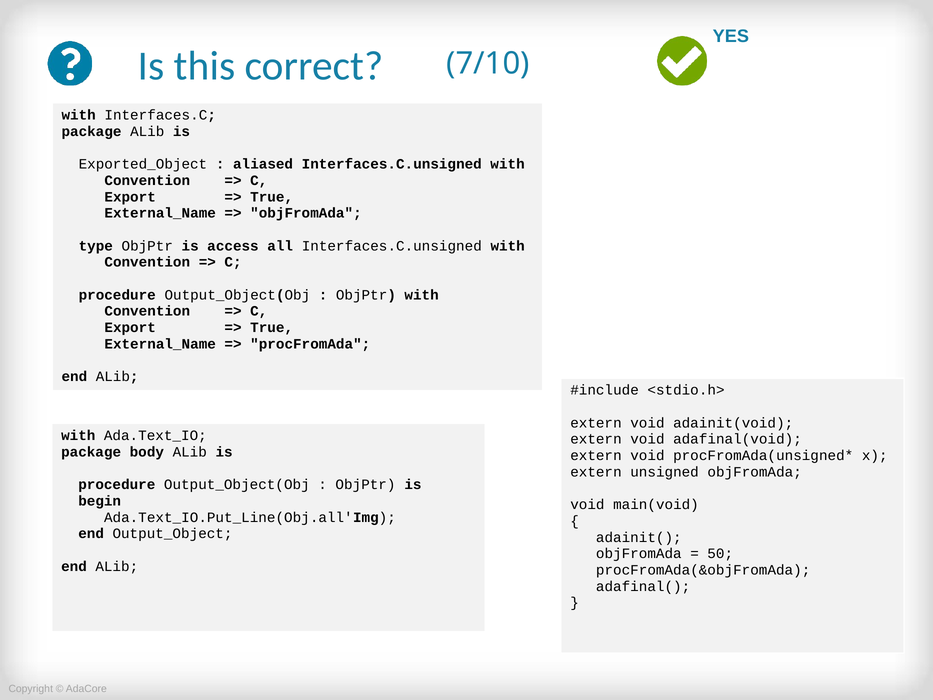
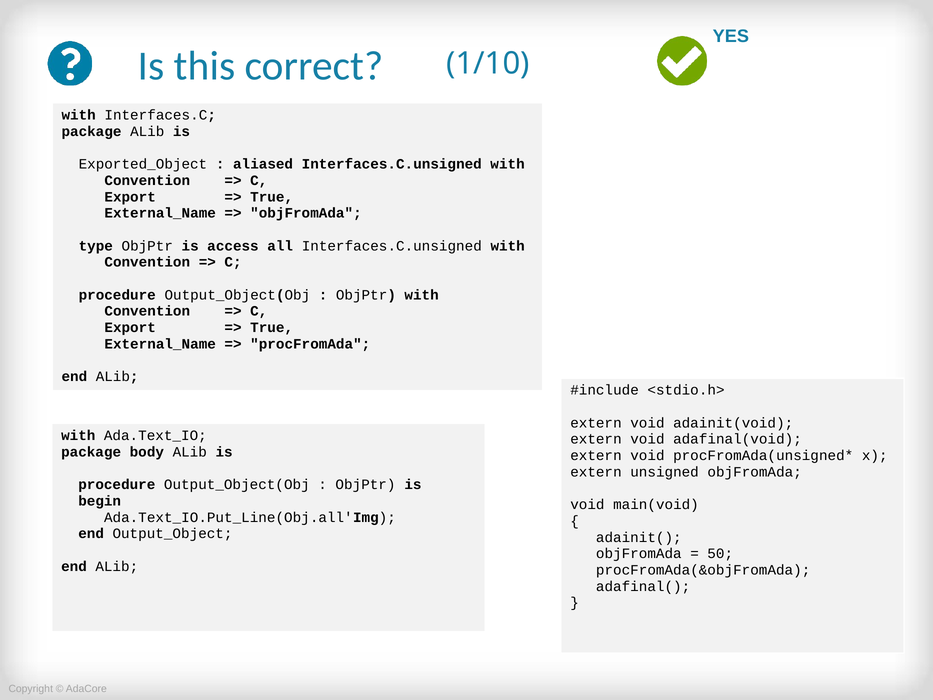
7/10: 7/10 -> 1/10 (488, 63)
